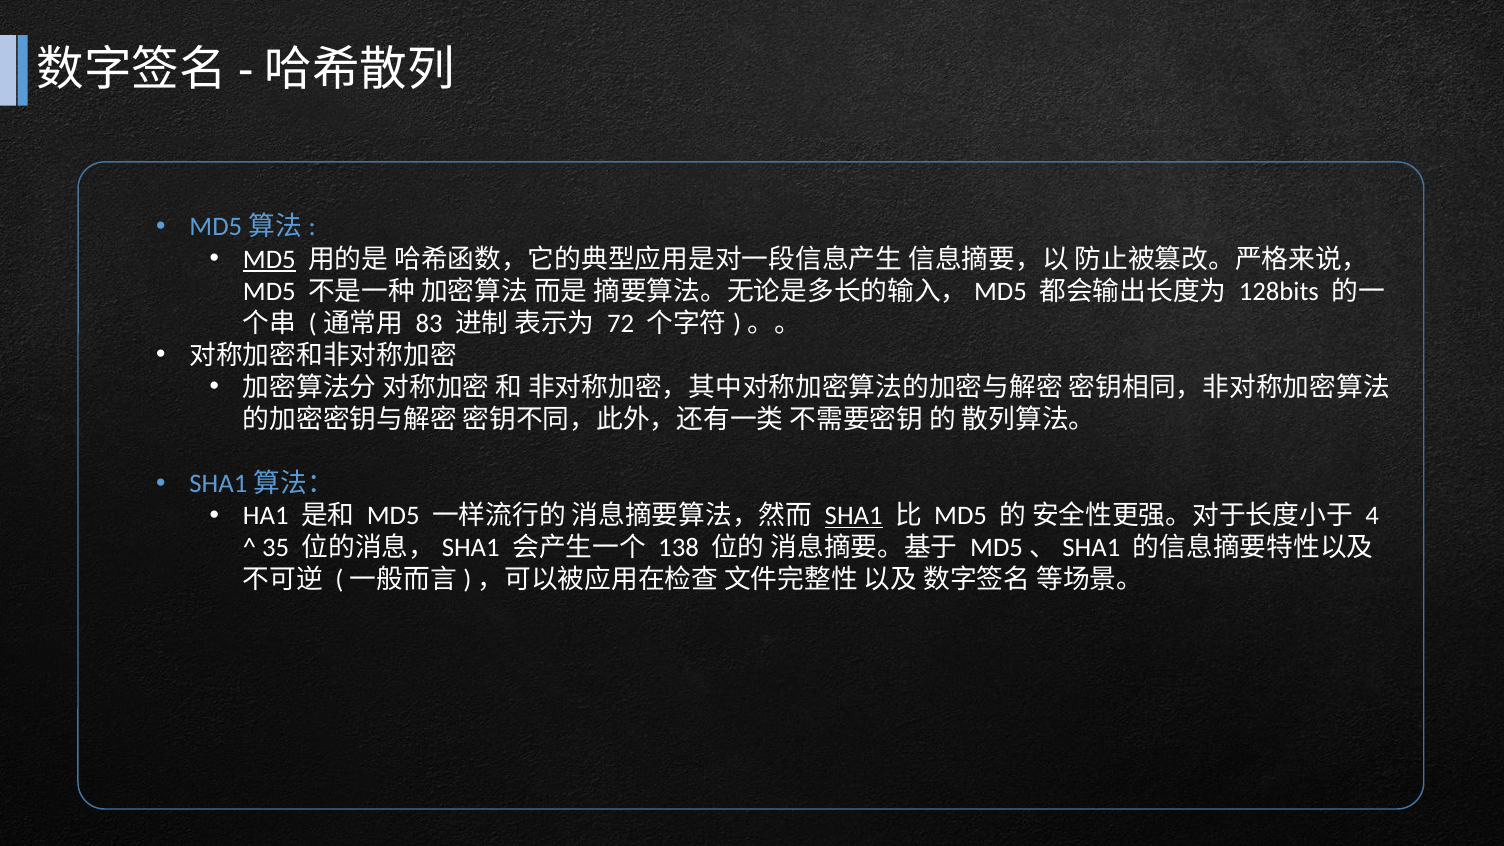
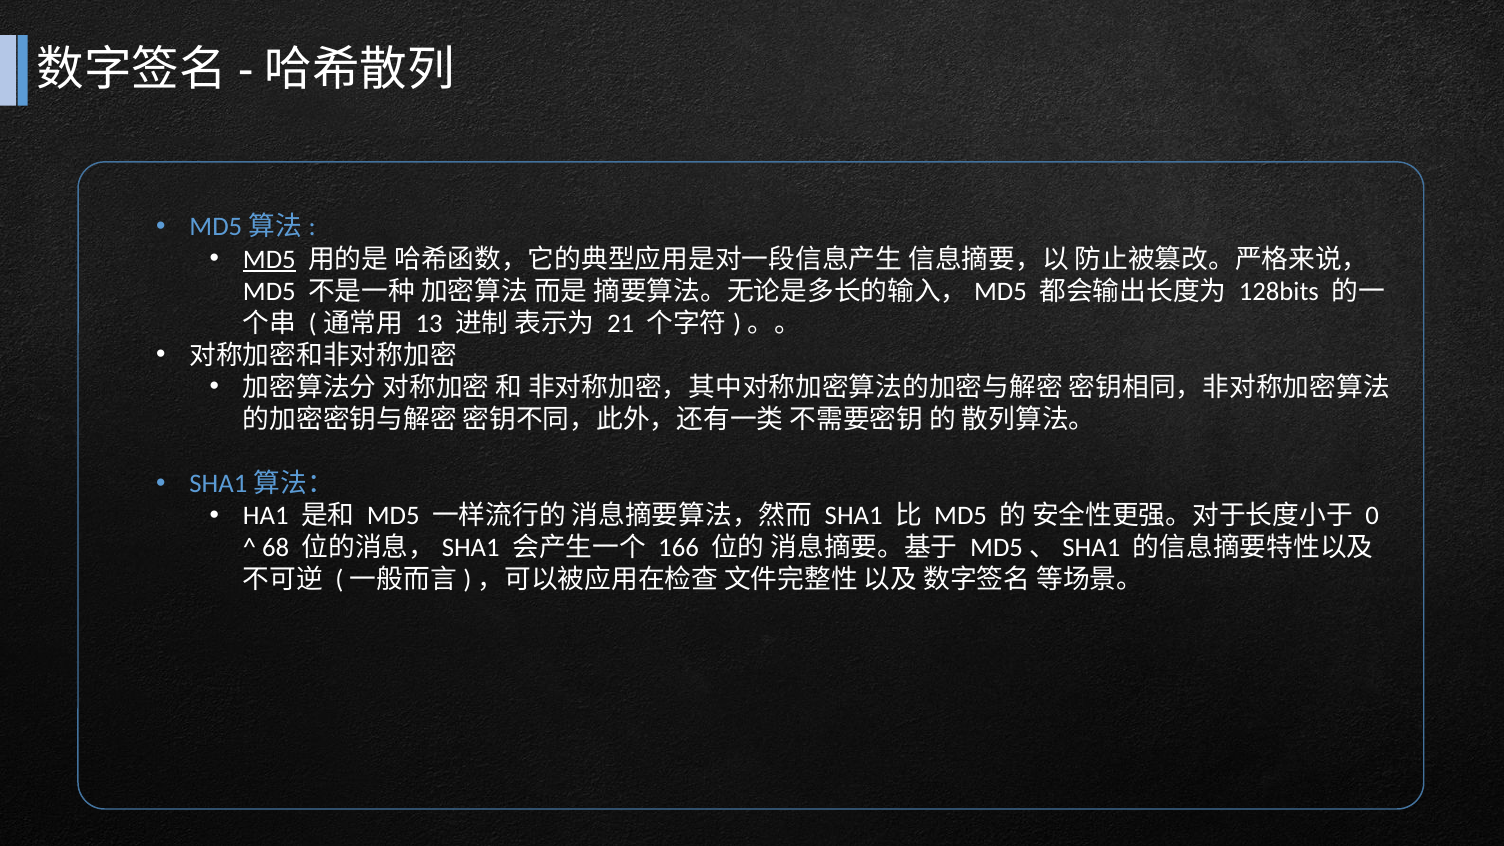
83: 83 -> 13 (429, 323)
72: 72 -> 21 (621, 323)
SHA1 underline: present -> none (854, 516)
4: 4 -> 0 (1372, 516)
35: 35 -> 68 (276, 548)
138: 138 -> 166 (679, 548)
